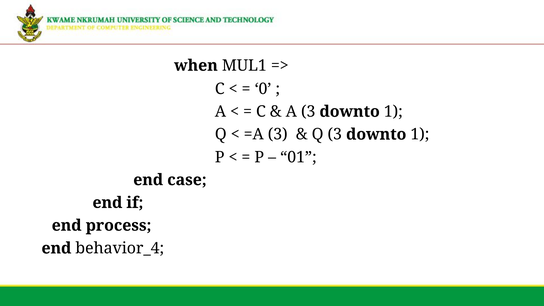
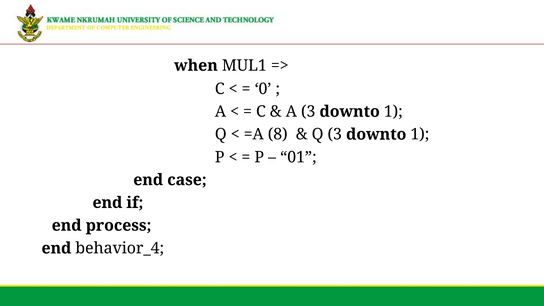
=A 3: 3 -> 8 (278, 134)
